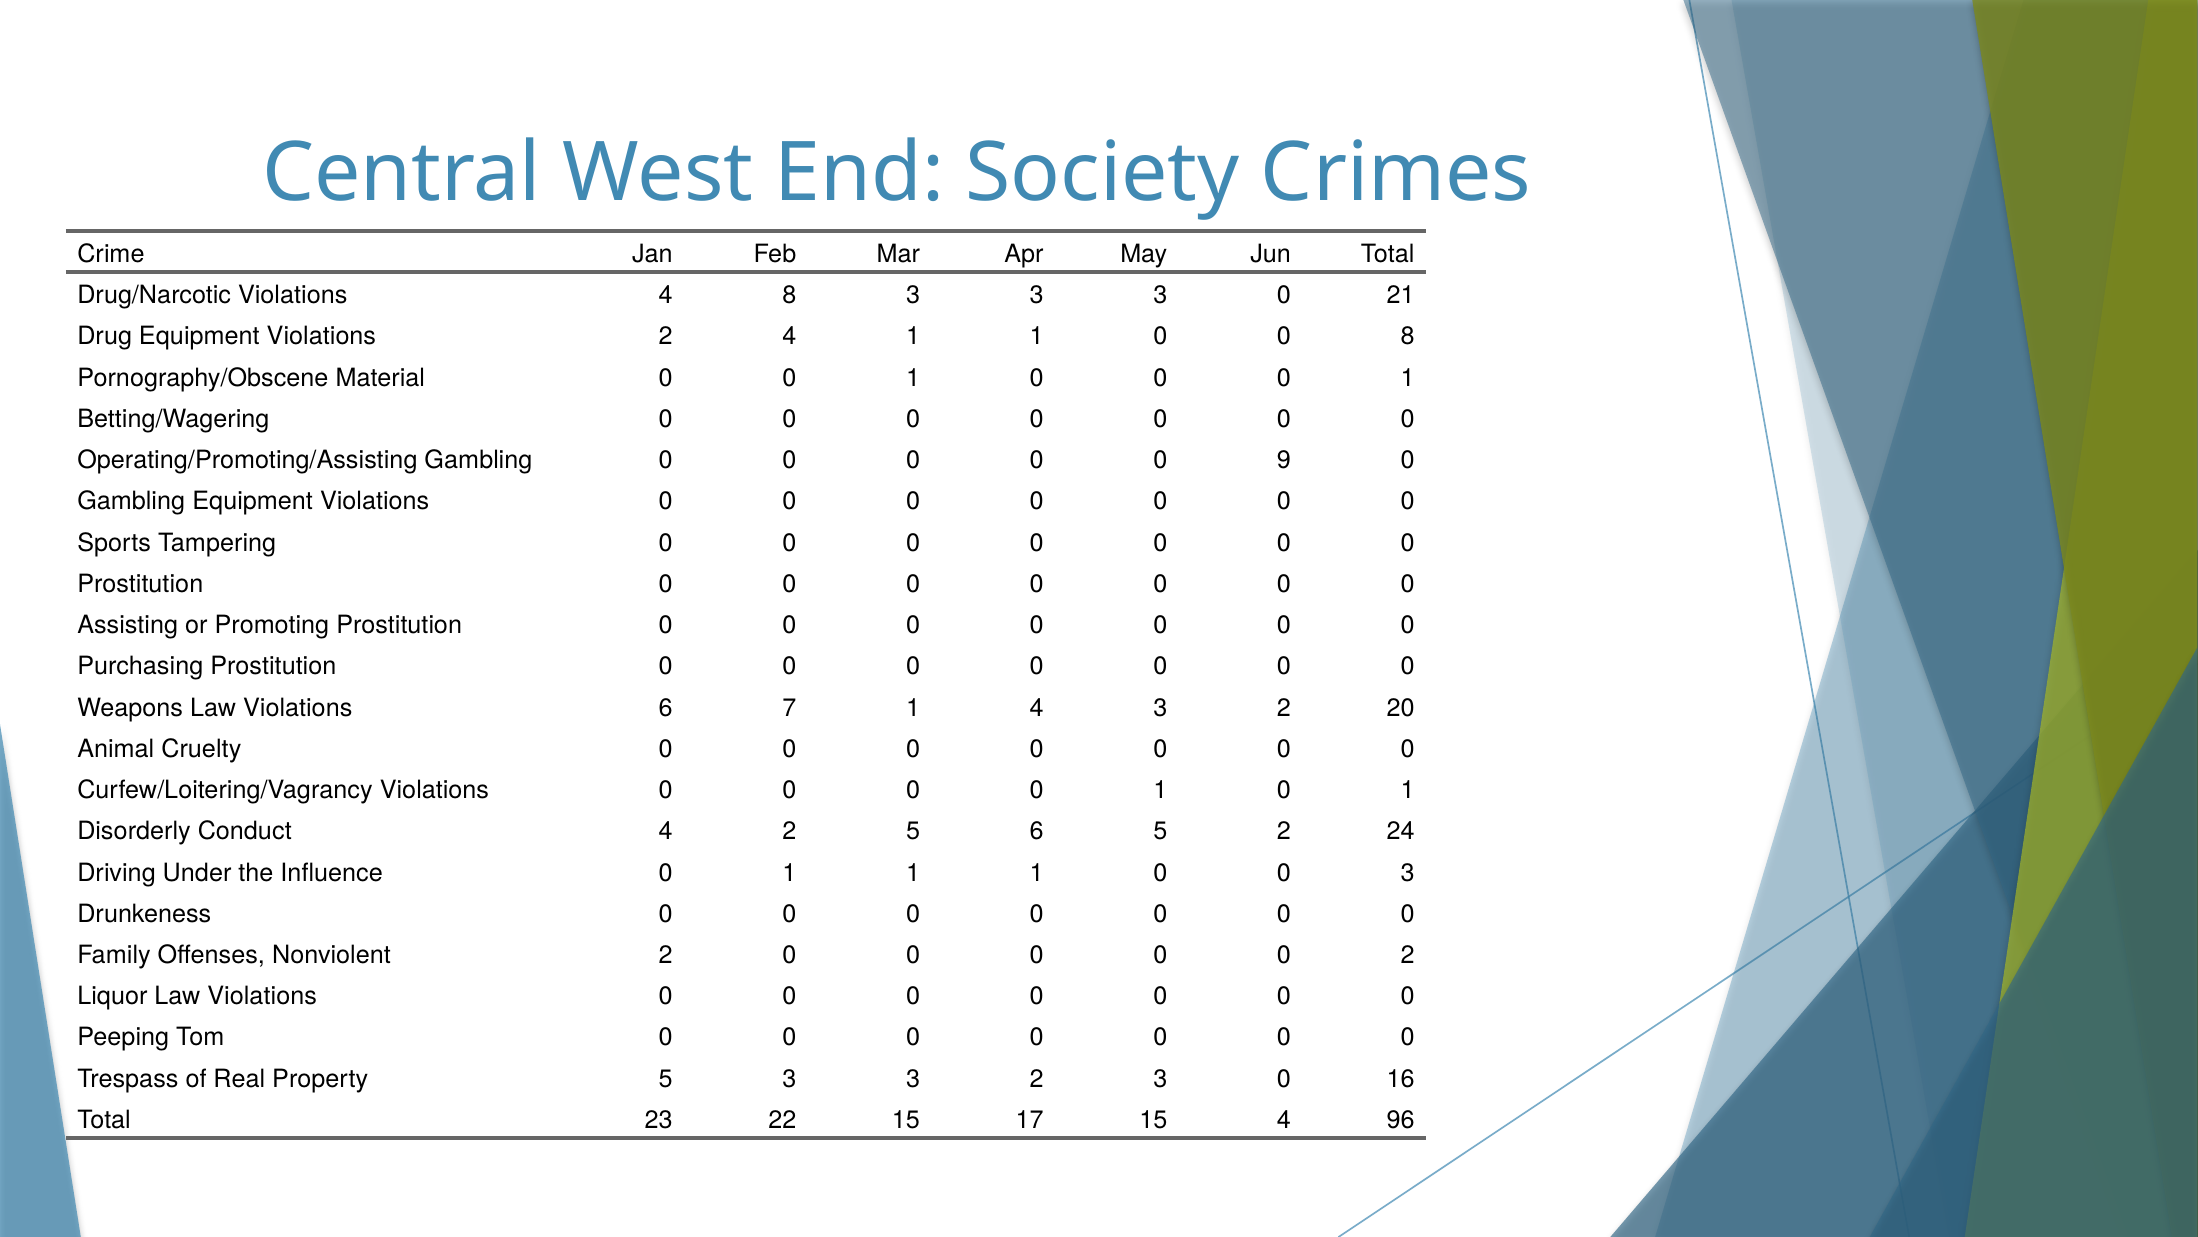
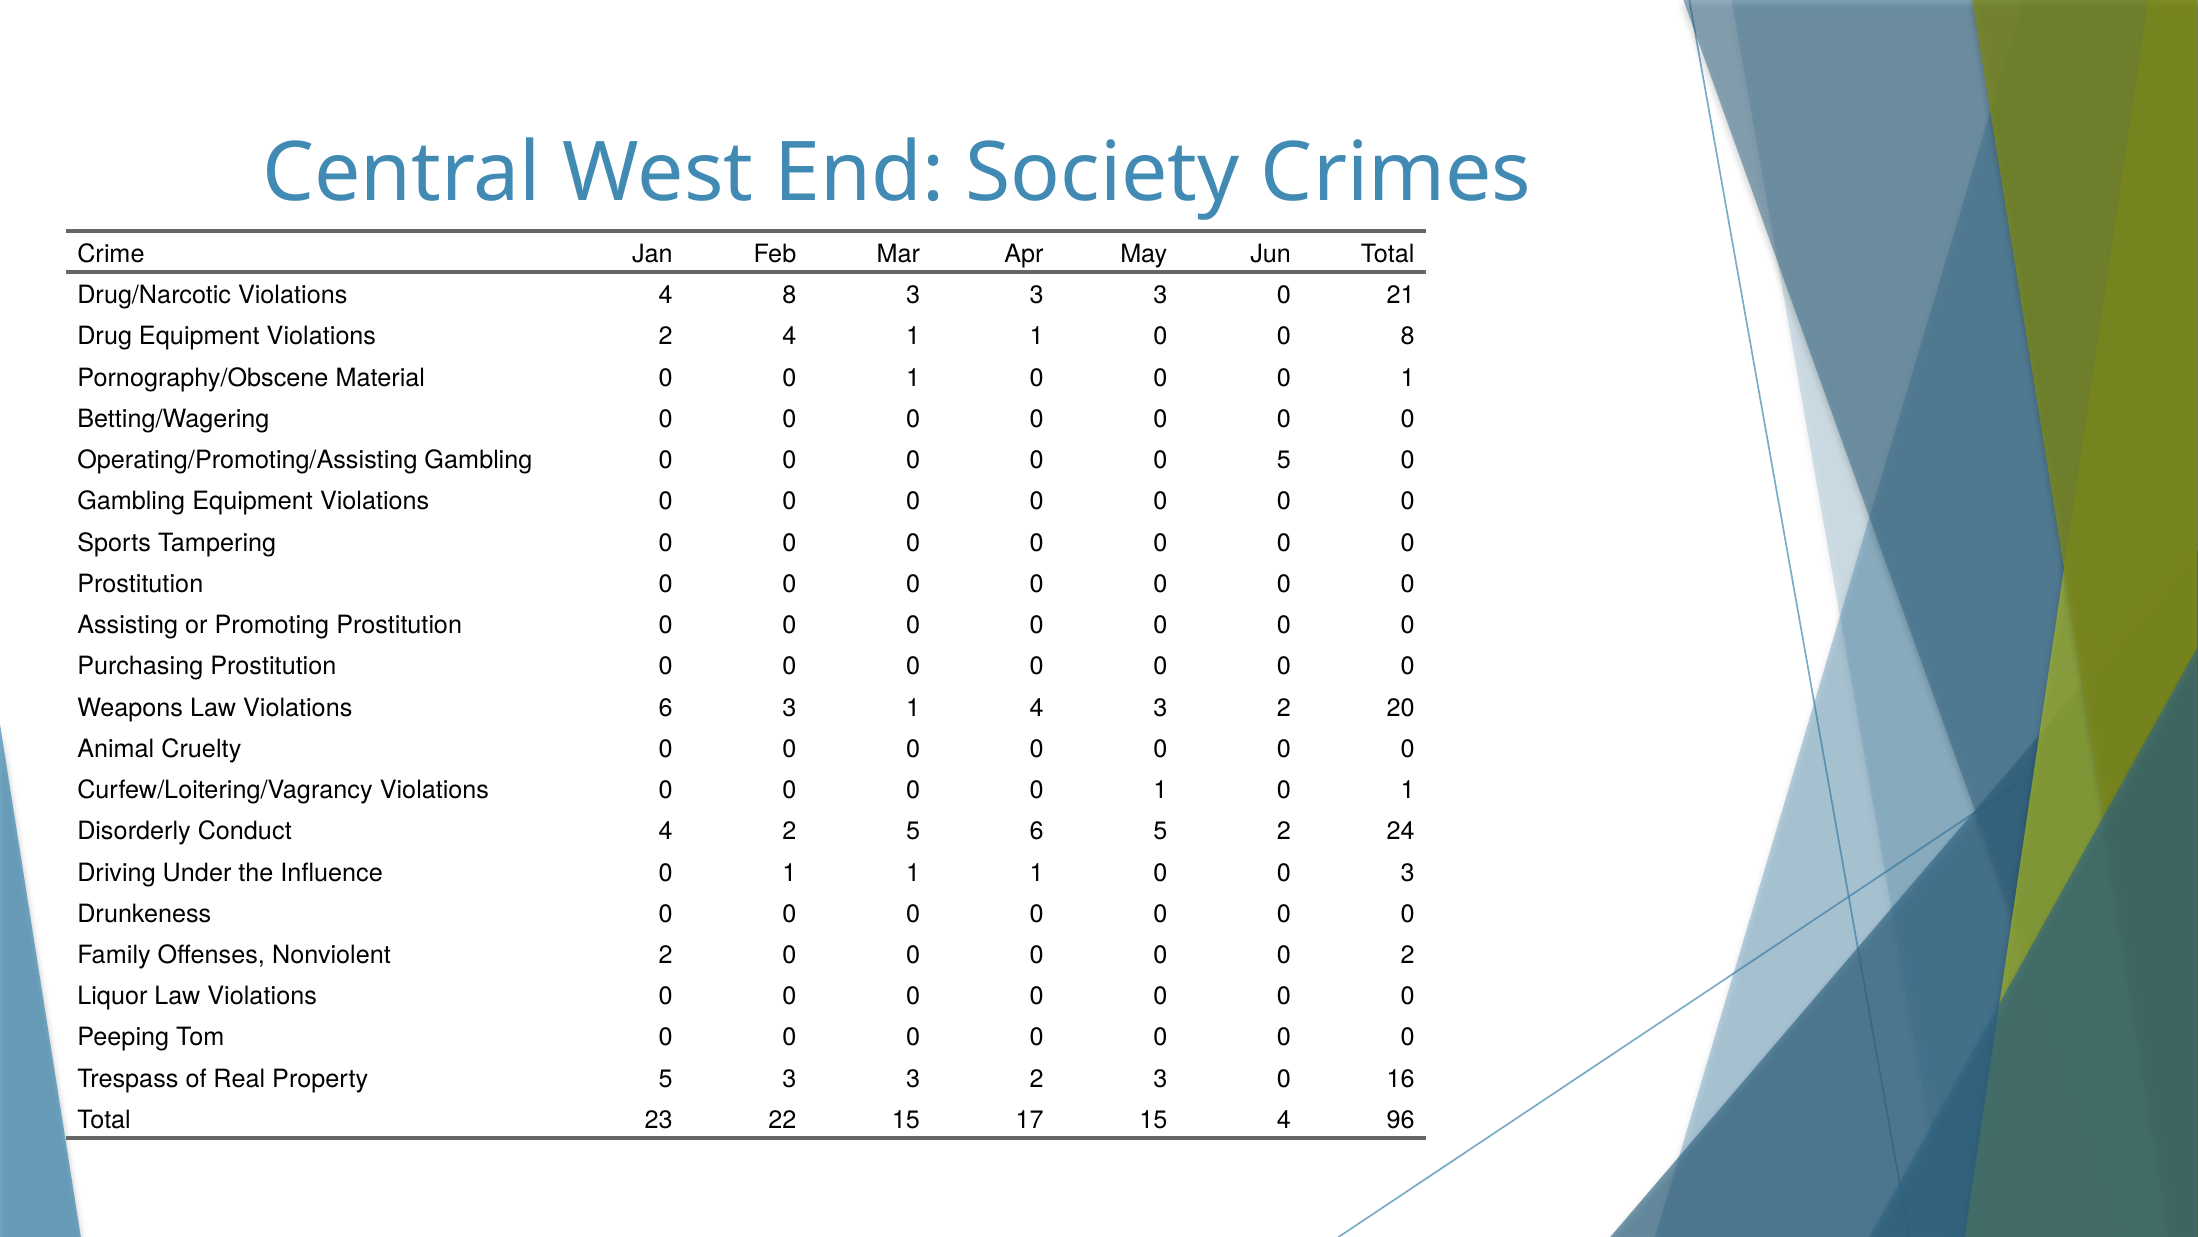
0 9: 9 -> 5 (1284, 460)
6 7: 7 -> 3 (789, 707)
